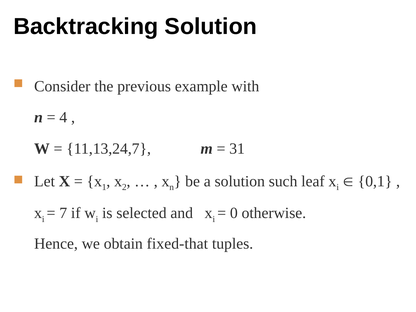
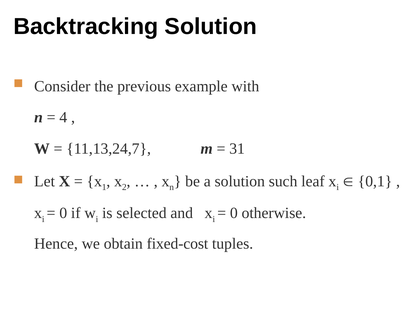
7: 7 -> 0 (63, 213)
fixed-that: fixed-that -> fixed-cost (177, 244)
